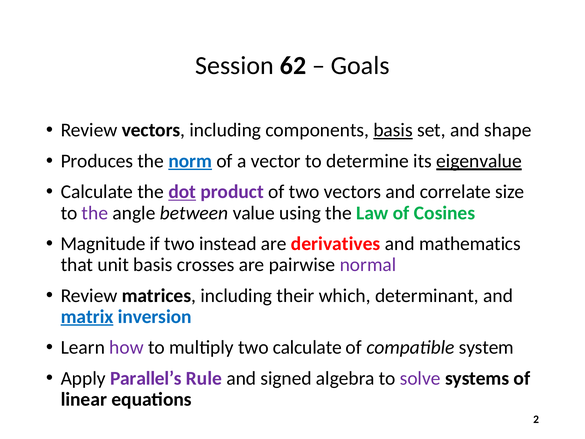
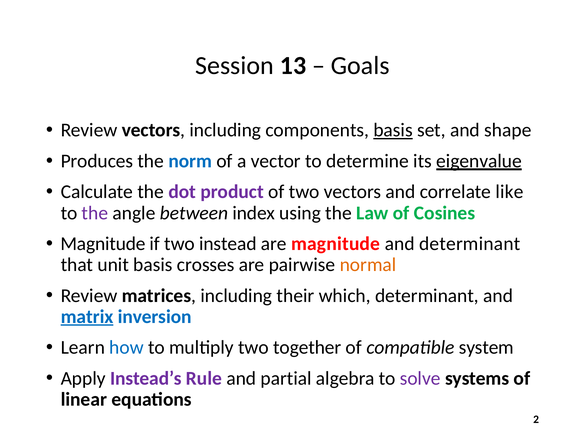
62: 62 -> 13 (293, 66)
norm underline: present -> none (190, 161)
dot underline: present -> none (182, 192)
size: size -> like (510, 192)
value: value -> index (254, 213)
are derivatives: derivatives -> magnitude (336, 244)
and mathematics: mathematics -> determinant (470, 244)
normal colour: purple -> orange (368, 265)
how colour: purple -> blue (127, 347)
two calculate: calculate -> together (307, 347)
Parallel’s: Parallel’s -> Instead’s (146, 378)
signed: signed -> partial (286, 378)
